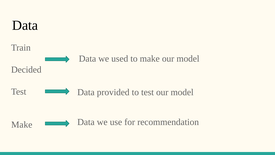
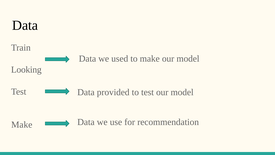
Decided: Decided -> Looking (26, 70)
